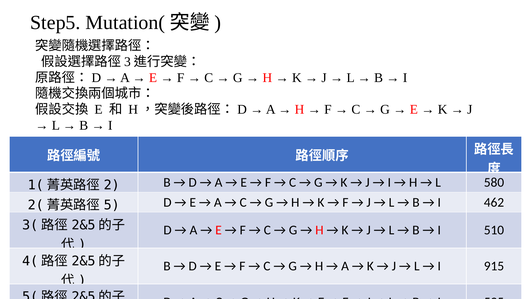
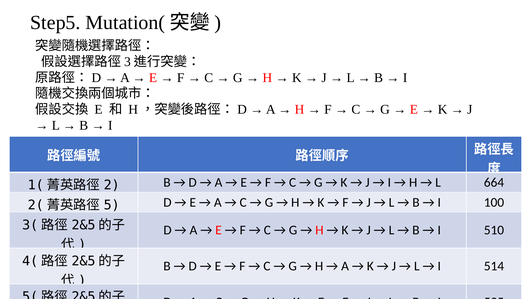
580: 580 -> 664 (494, 182)
462: 462 -> 100 (494, 202)
915: 915 -> 514 (494, 266)
